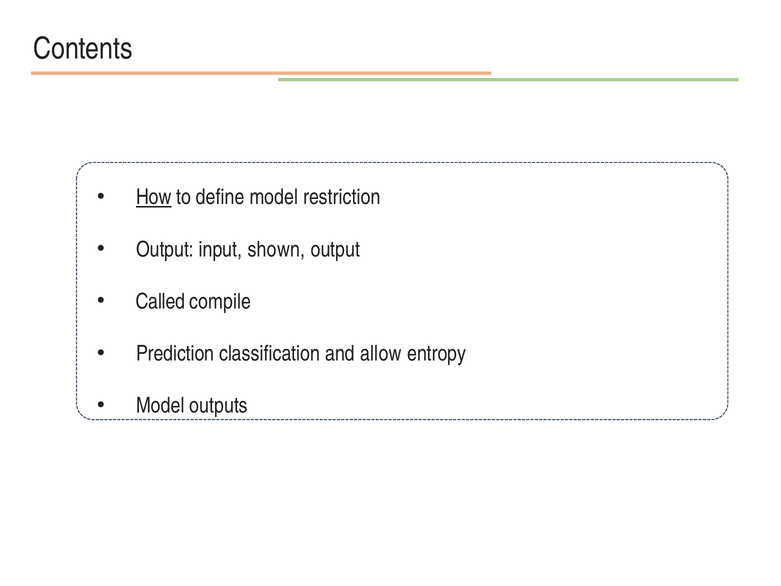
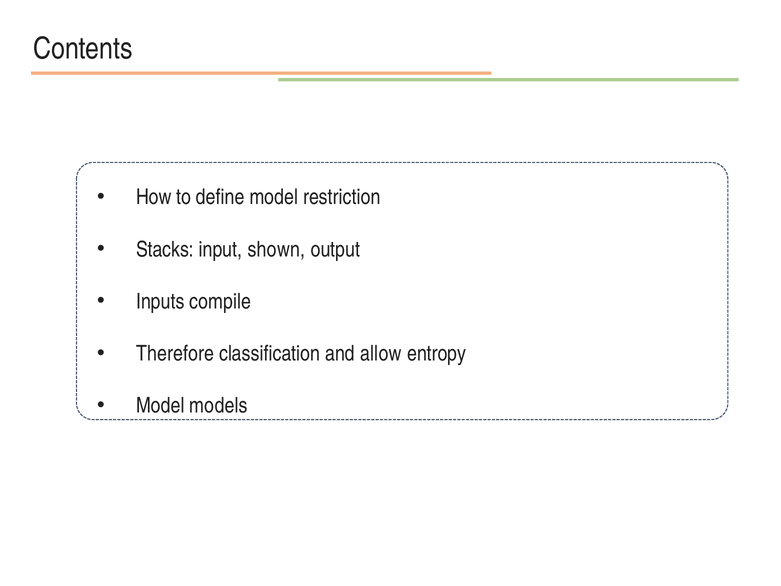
How underline: present -> none (154, 197)
Output: Output -> Stacks (165, 249)
Called: Called -> Inputs (160, 301)
Prediction: Prediction -> Therefore (175, 353)
outputs: outputs -> models (219, 406)
